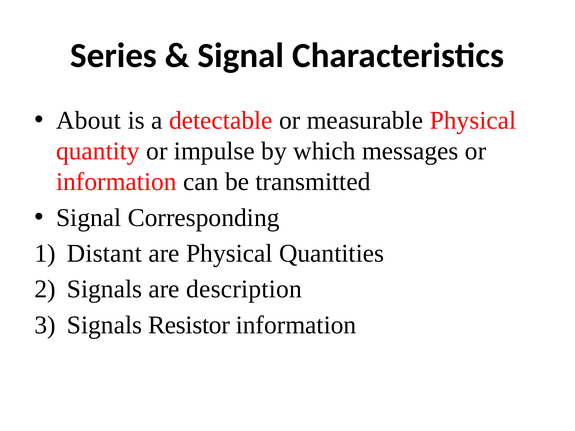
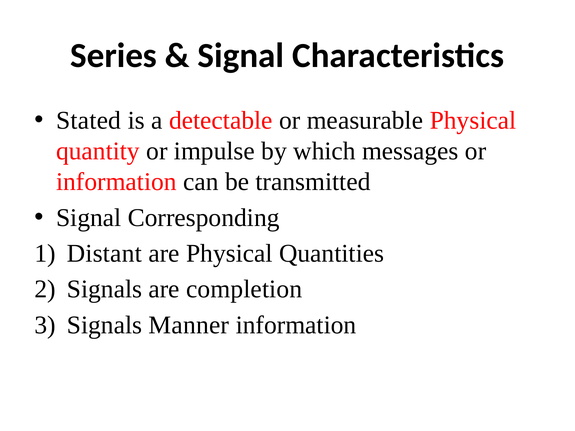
About: About -> Stated (89, 121)
description: description -> completion (244, 289)
Resistor: Resistor -> Manner (189, 325)
